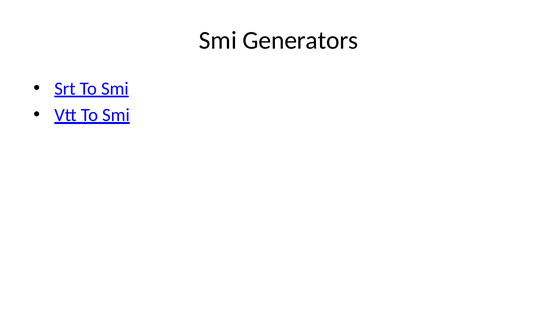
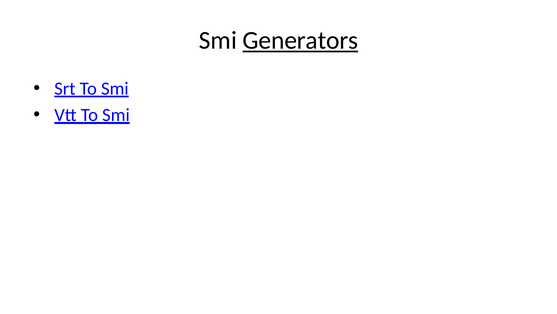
Generators underline: none -> present (300, 40)
